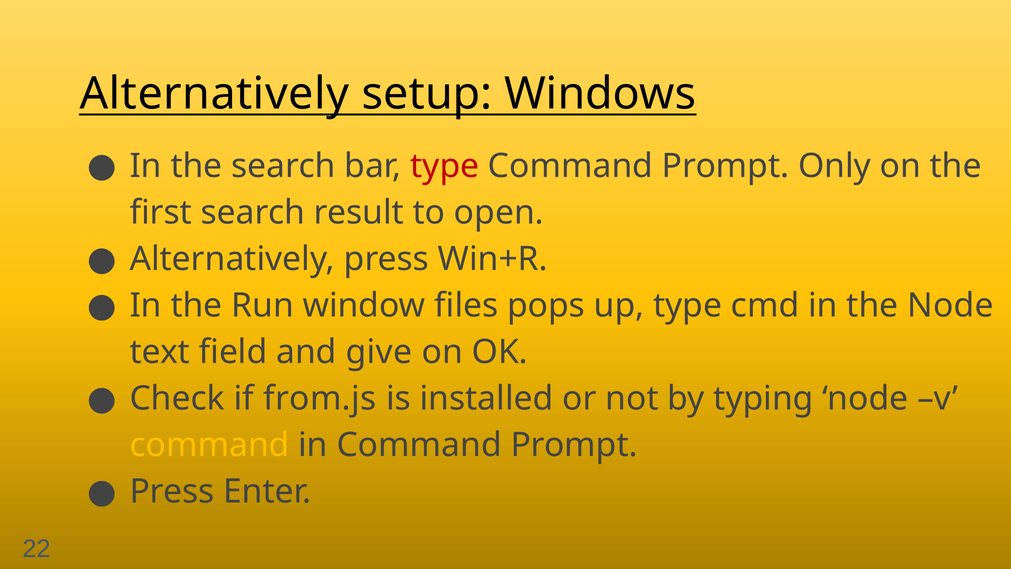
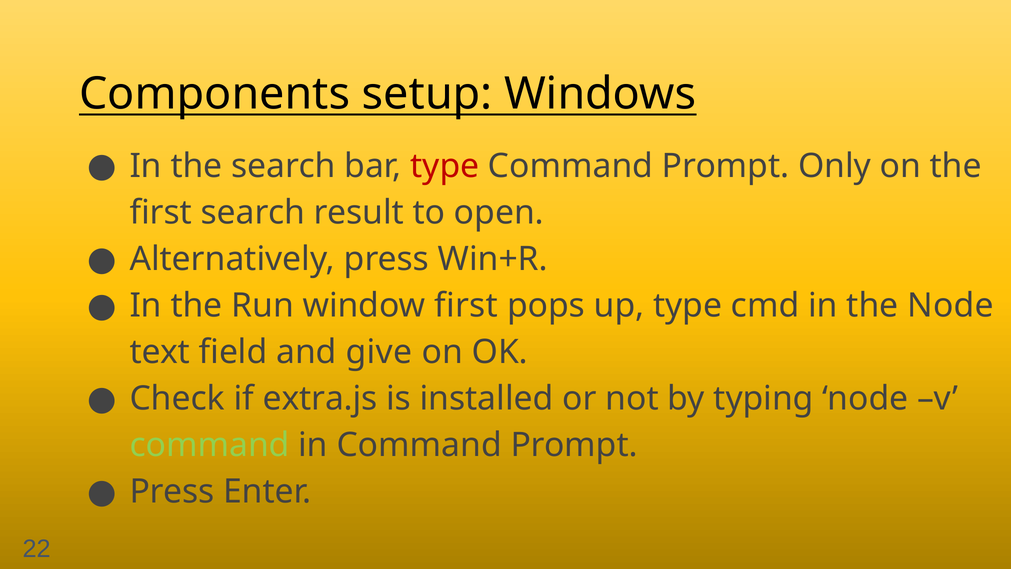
Alternatively: Alternatively -> Components (215, 94)
window files: files -> first (466, 306)
from.js: from.js -> extra.js (320, 399)
command colour: yellow -> light green (210, 445)
